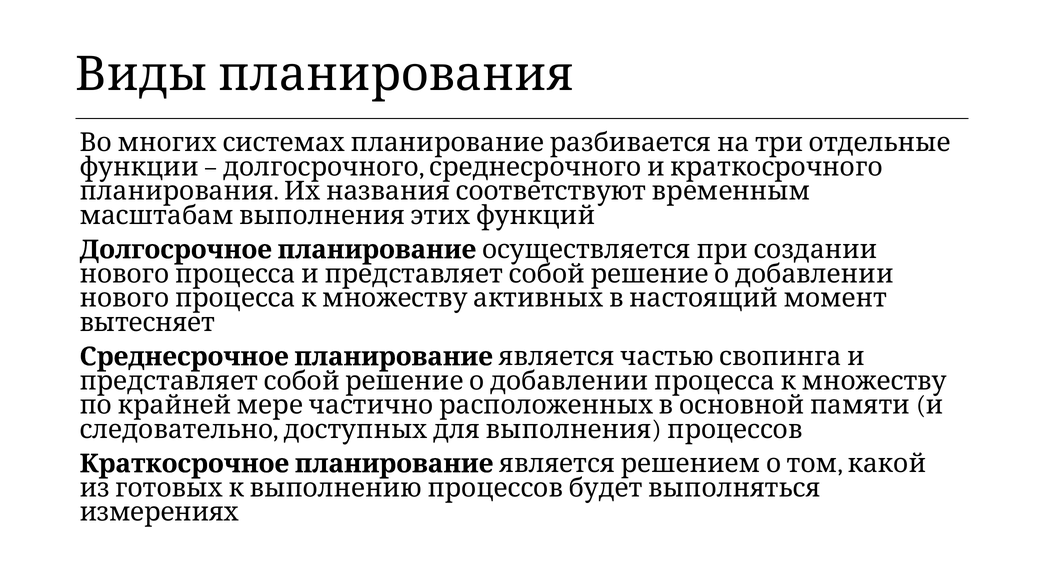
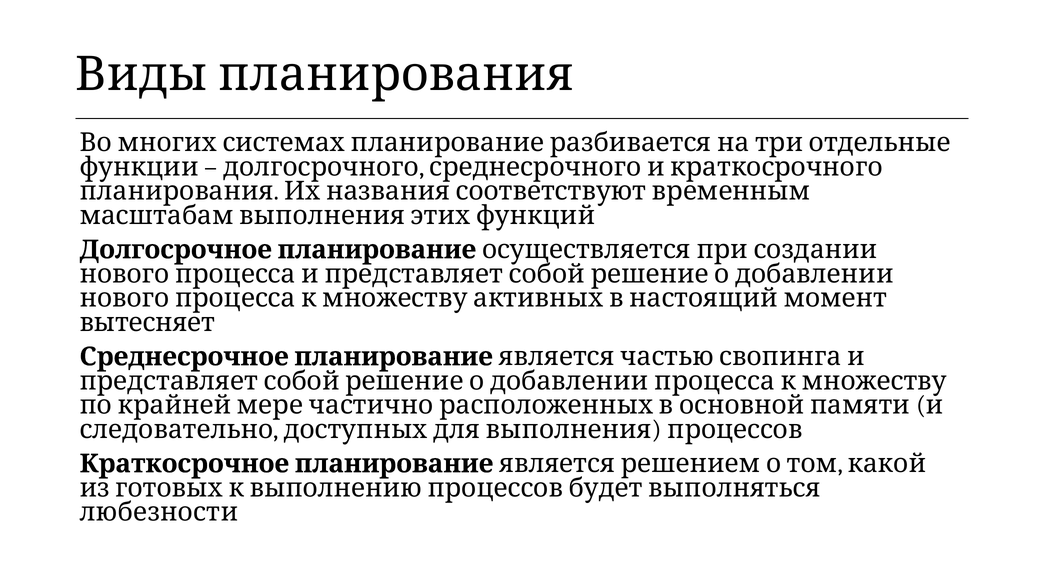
измерениях: измерениях -> любезности (159, 513)
